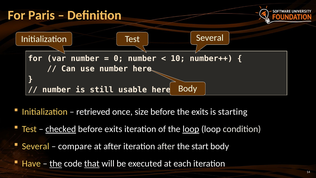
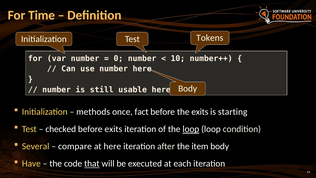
Paris: Paris -> Time (42, 15)
Test Several: Several -> Tokens (210, 38)
retrieved: retrieved -> methods (93, 112)
size: size -> fact (142, 112)
checked underline: present -> none (61, 129)
at after: after -> here (112, 146)
start: start -> item (200, 146)
the underline: present -> none (56, 163)
